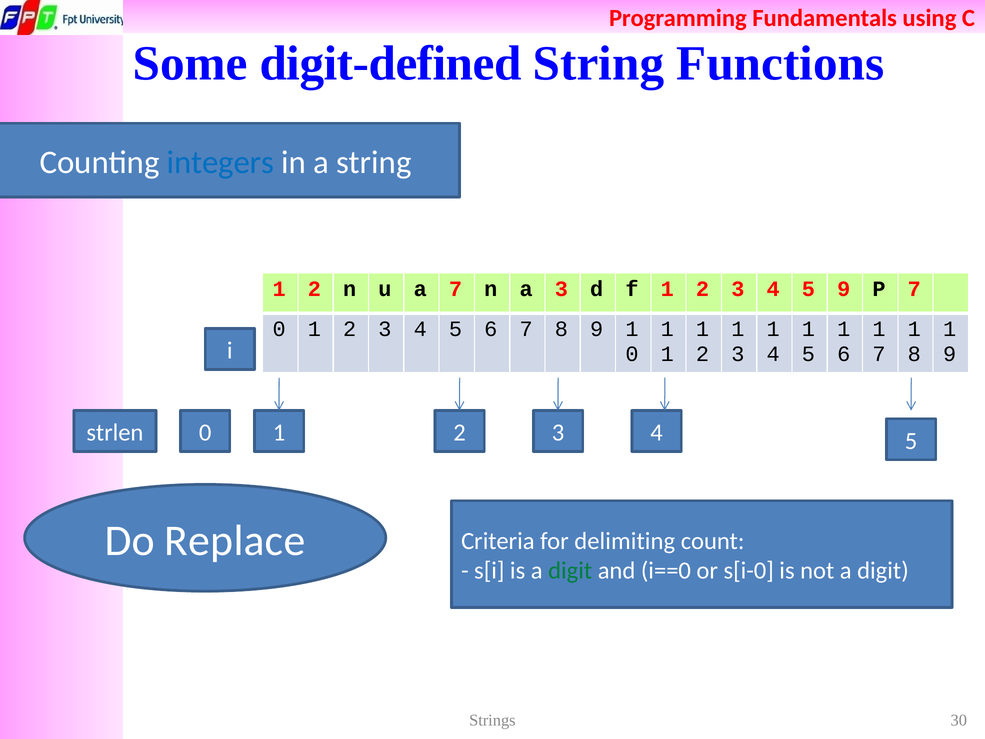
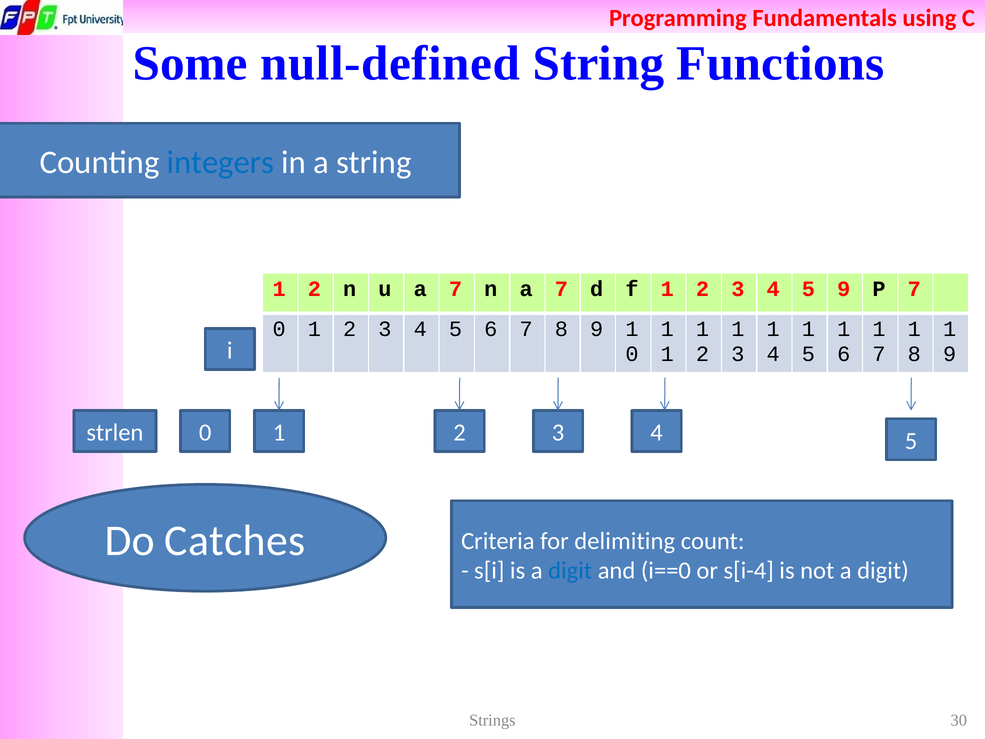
digit-defined: digit-defined -> null-defined (390, 63)
n a 3: 3 -> 7 (561, 289)
Replace: Replace -> Catches (235, 541)
digit colour: green -> blue (570, 571)
s[i-0: s[i-0 -> s[i-4 (749, 571)
